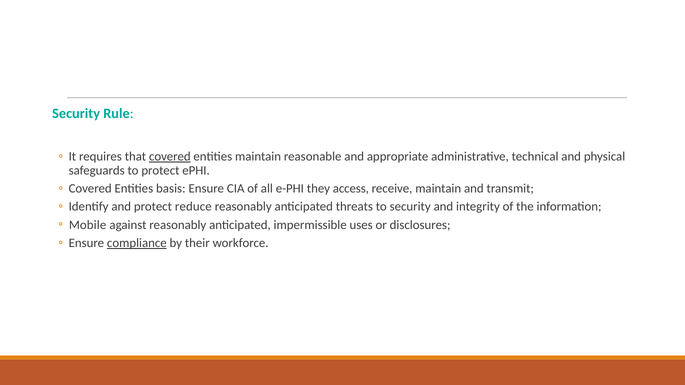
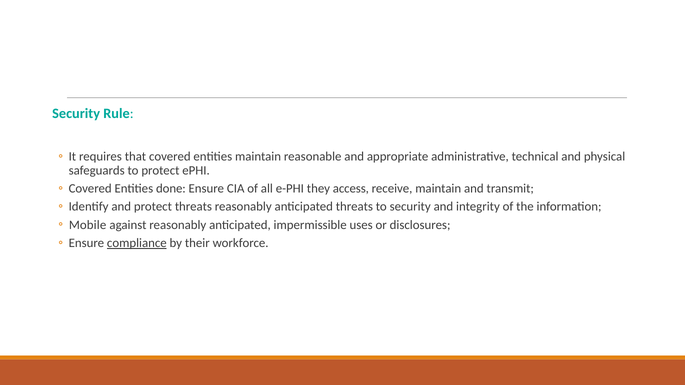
covered underline: present -> none (170, 157)
basis: basis -> done (171, 189)
protect reduce: reduce -> threats (193, 207)
